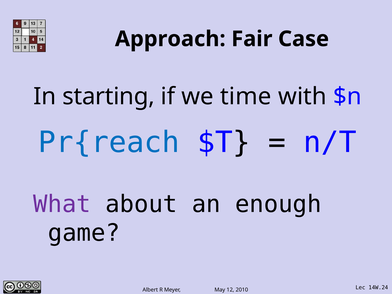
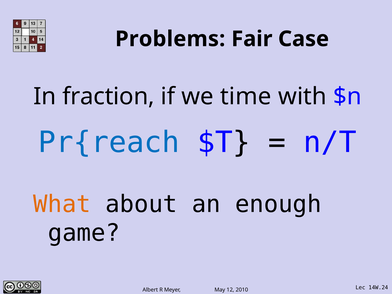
Approach: Approach -> Problems (170, 39)
starting: starting -> fraction (109, 96)
What colour: purple -> orange (62, 204)
